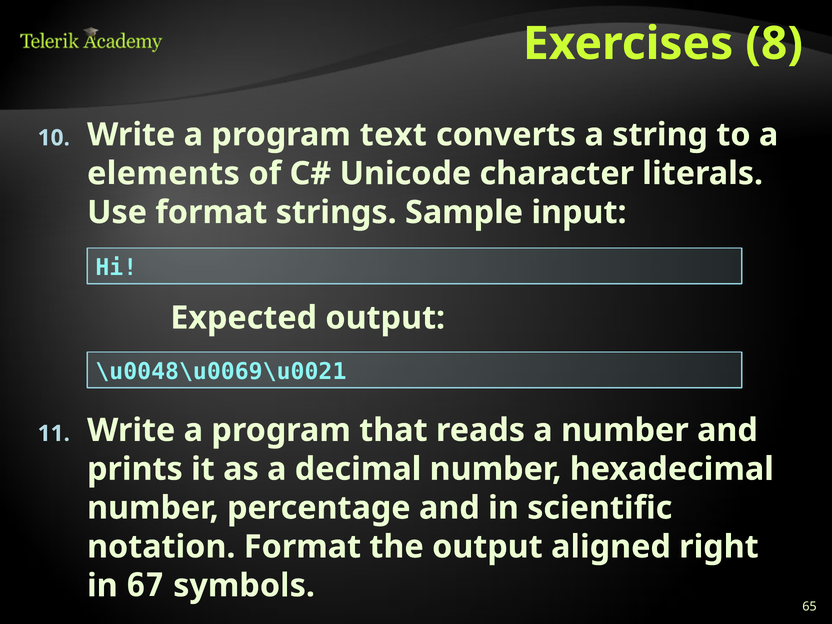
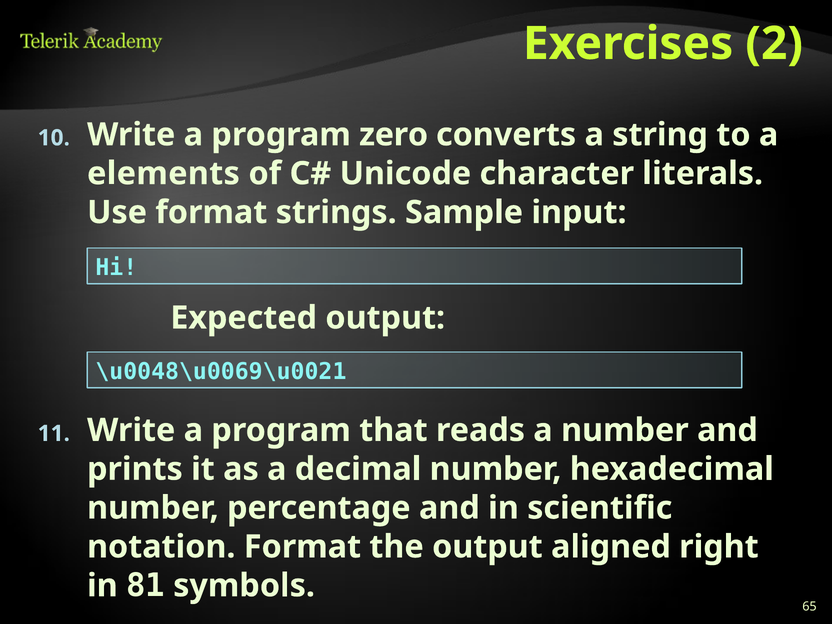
8: 8 -> 2 (774, 44)
text: text -> zero (394, 135)
67: 67 -> 81 (146, 586)
